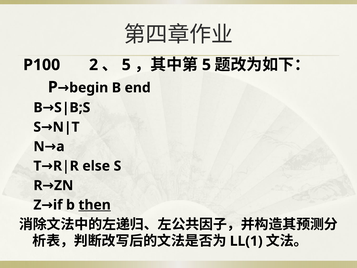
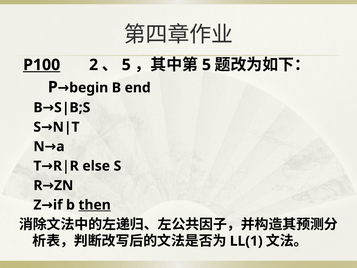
P100 underline: none -> present (42, 65)
